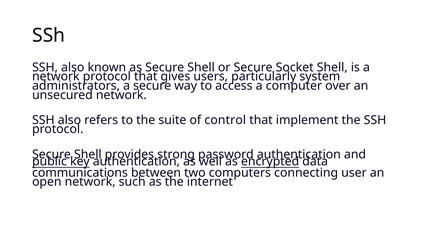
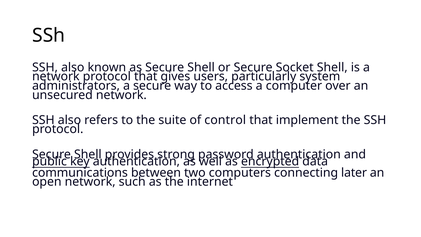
user: user -> later (354, 173)
